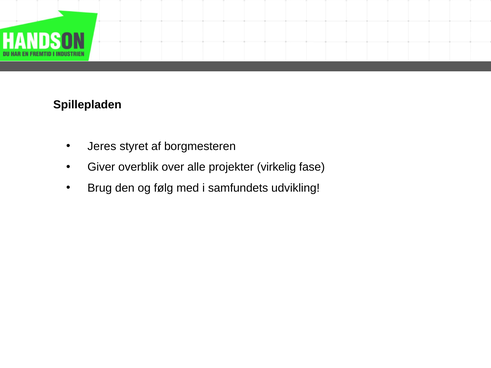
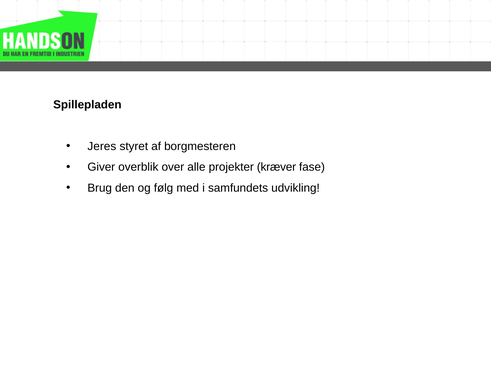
virkelig: virkelig -> kræver (276, 167)
